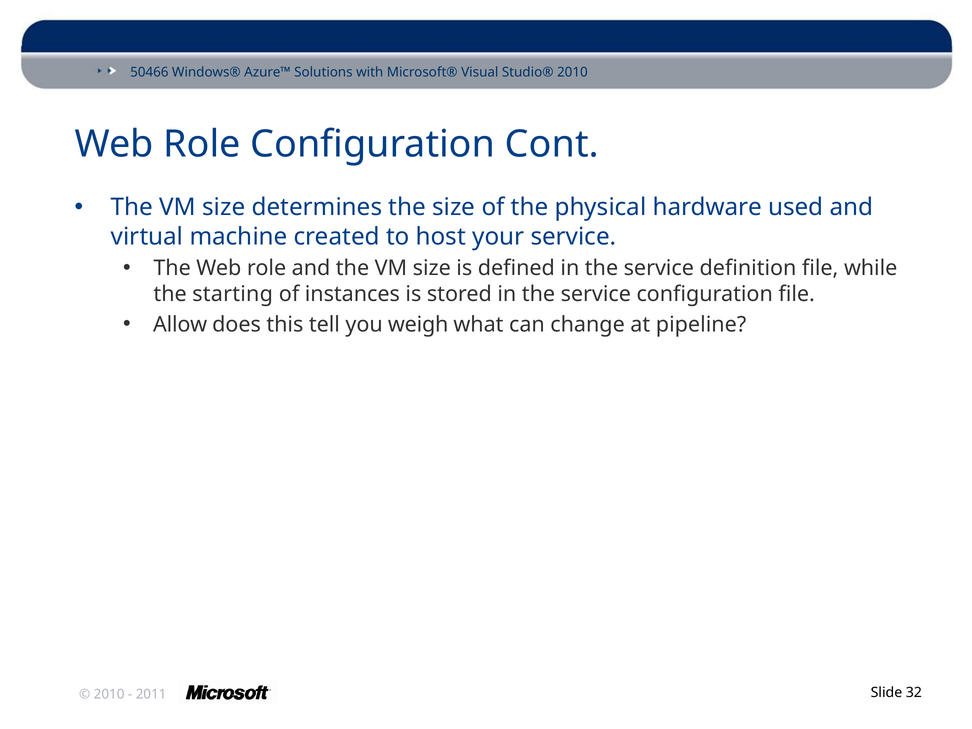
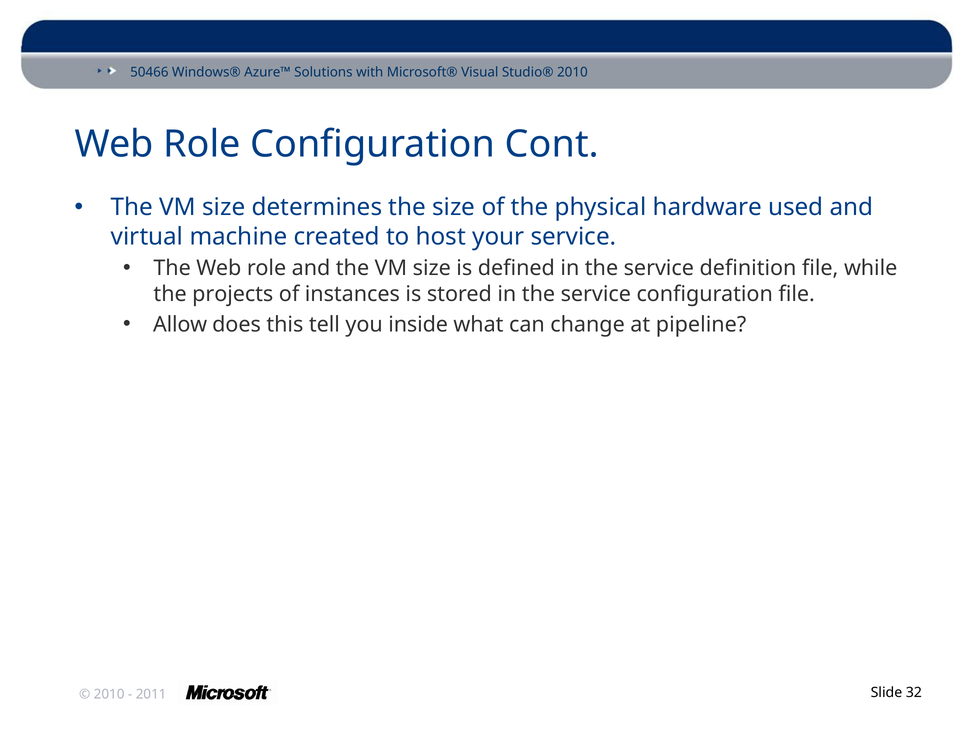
starting: starting -> projects (233, 294)
weigh: weigh -> inside (418, 324)
